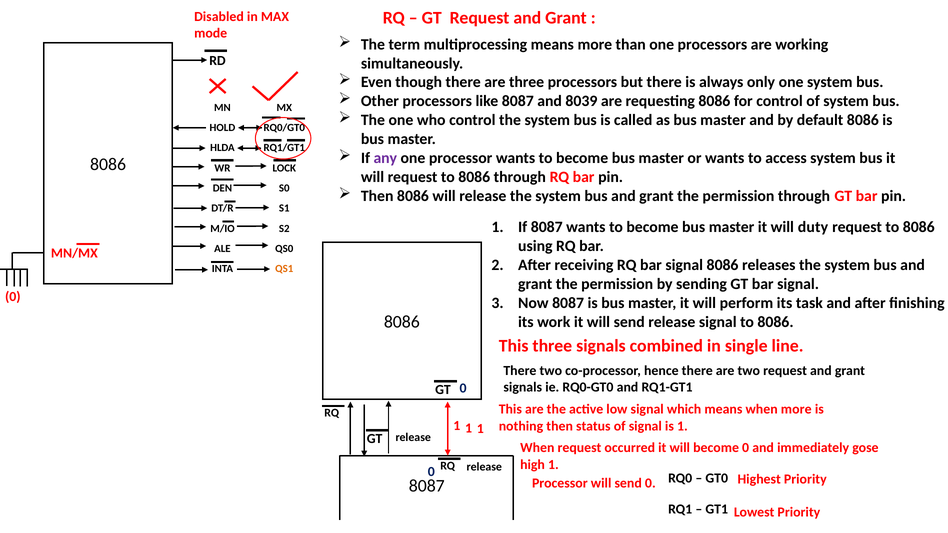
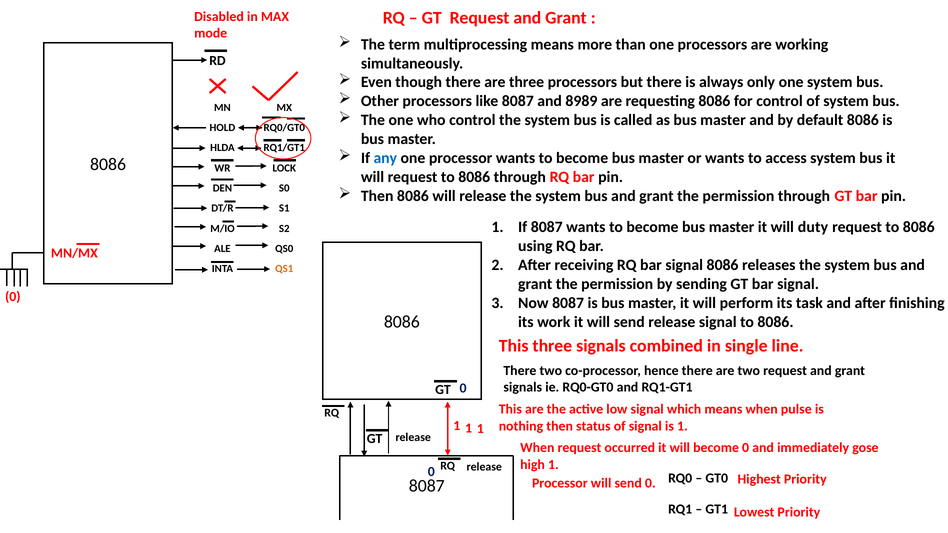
8039: 8039 -> 8989 (581, 101)
any colour: purple -> blue (385, 158)
when more: more -> pulse (796, 410)
